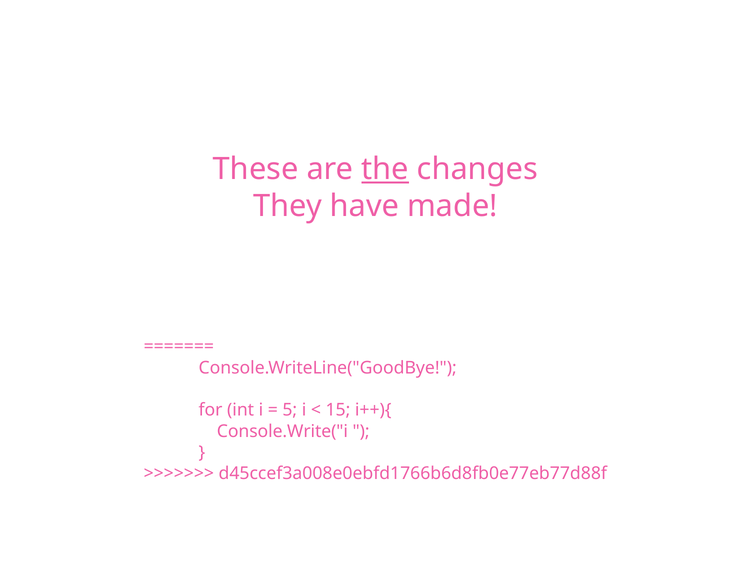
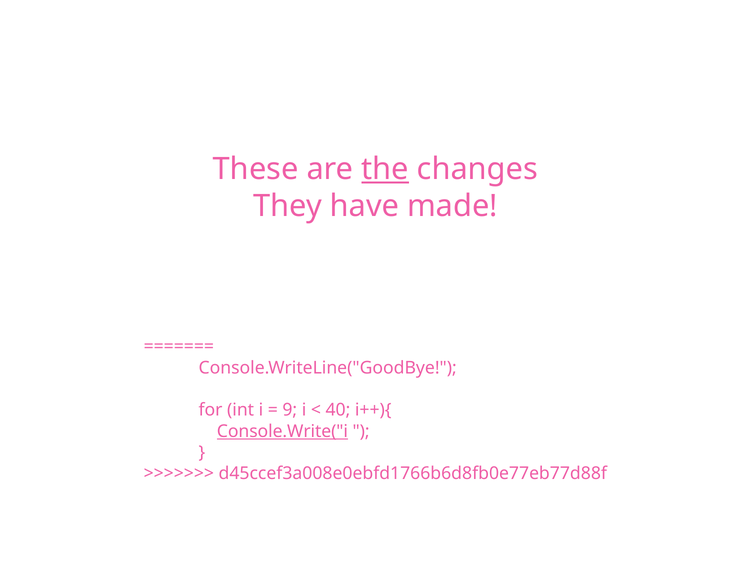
5: 5 -> 9 (290, 410)
15: 15 -> 40 (338, 410)
Console.Write("i underline: none -> present (282, 431)
